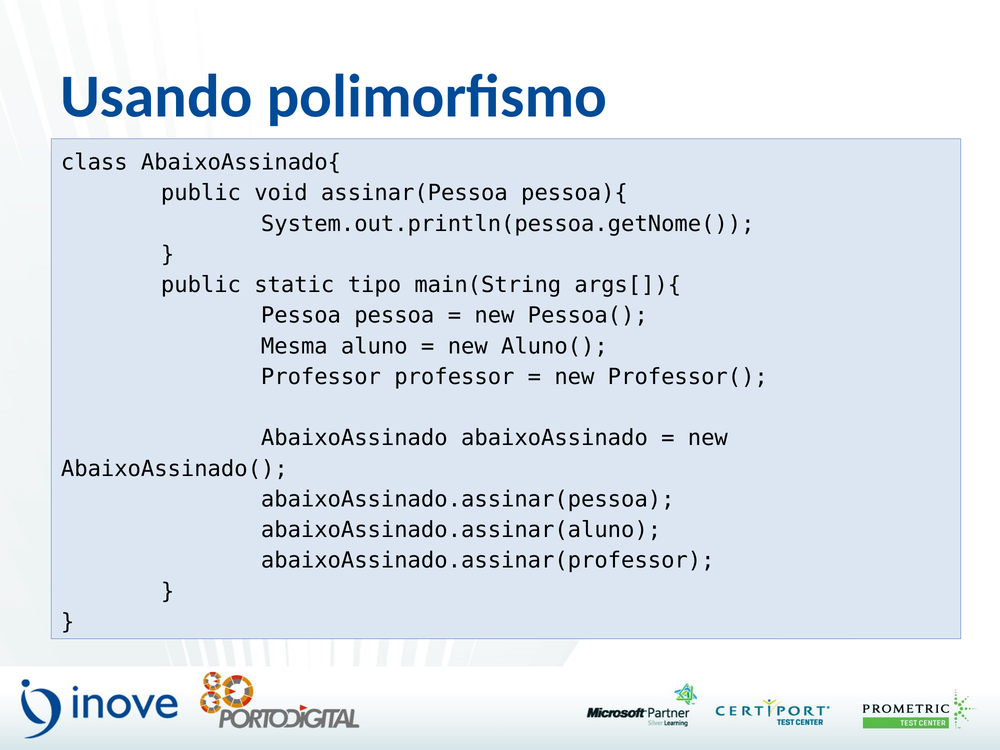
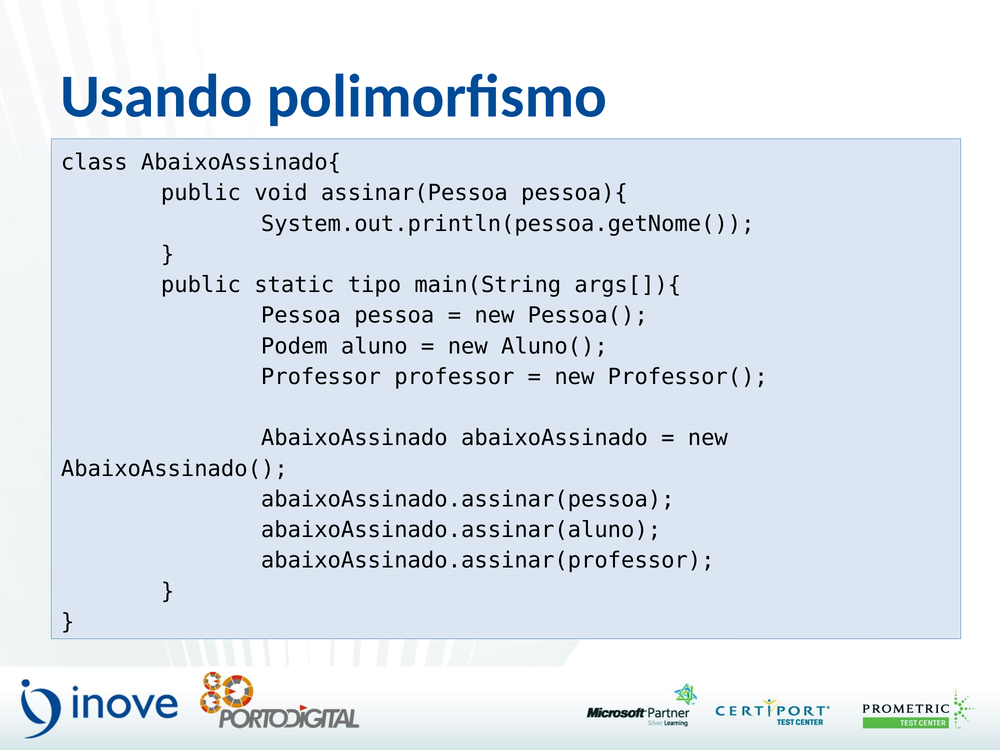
Mesma: Mesma -> Podem (294, 346)
